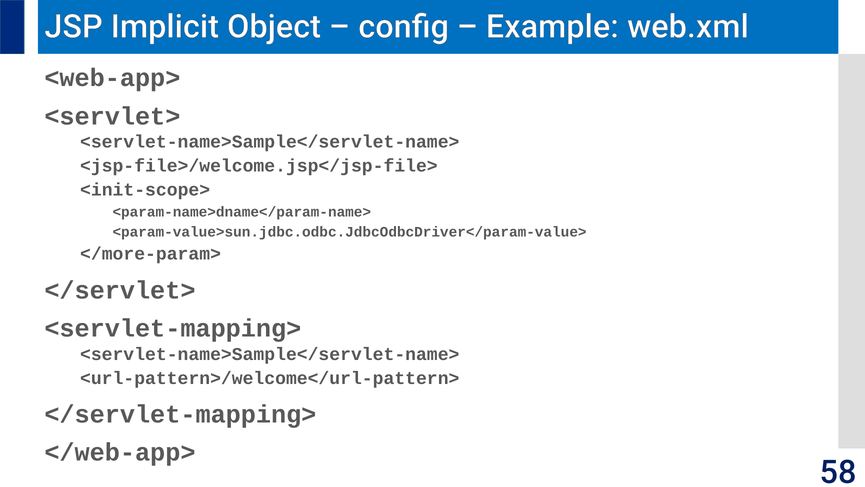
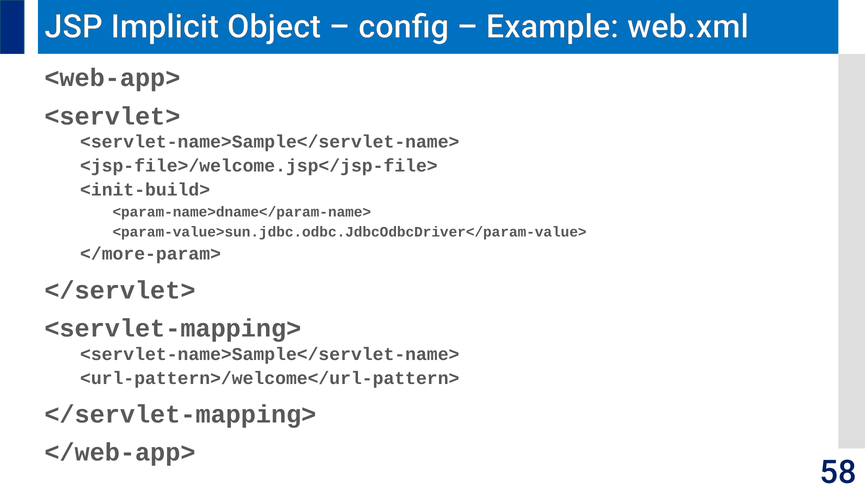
<init-scope>: <init-scope> -> <init-build> (145, 190)
